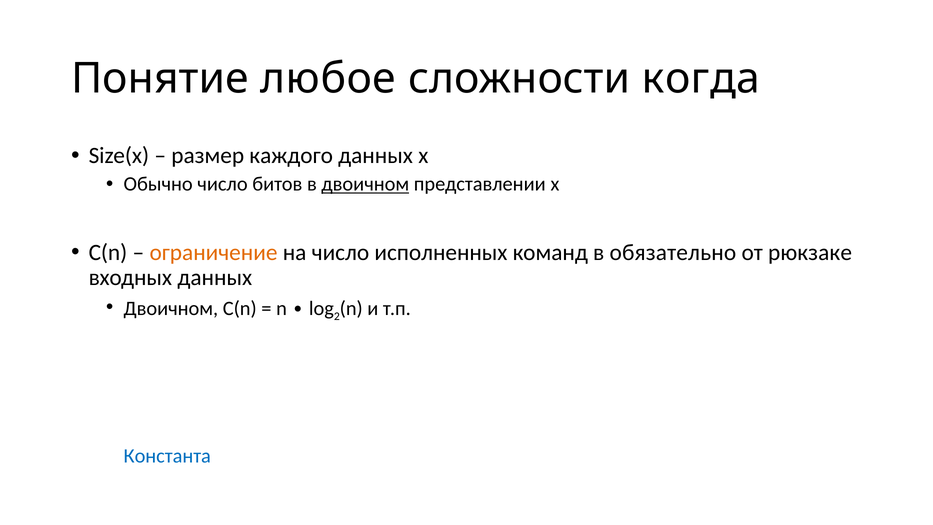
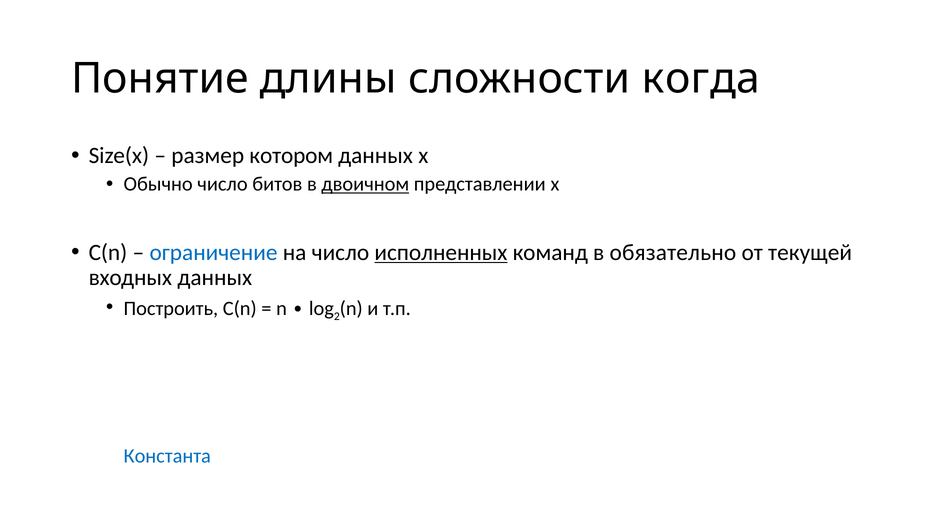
любое: любое -> длины (328, 78)
каждого: каждого -> котором (291, 156)
ограничение colour: orange -> blue (213, 252)
исполненных underline: none -> present (441, 252)
рюкзаке: рюкзаке -> текущей (810, 252)
Двоичном: Двоичном -> Построить (171, 308)
